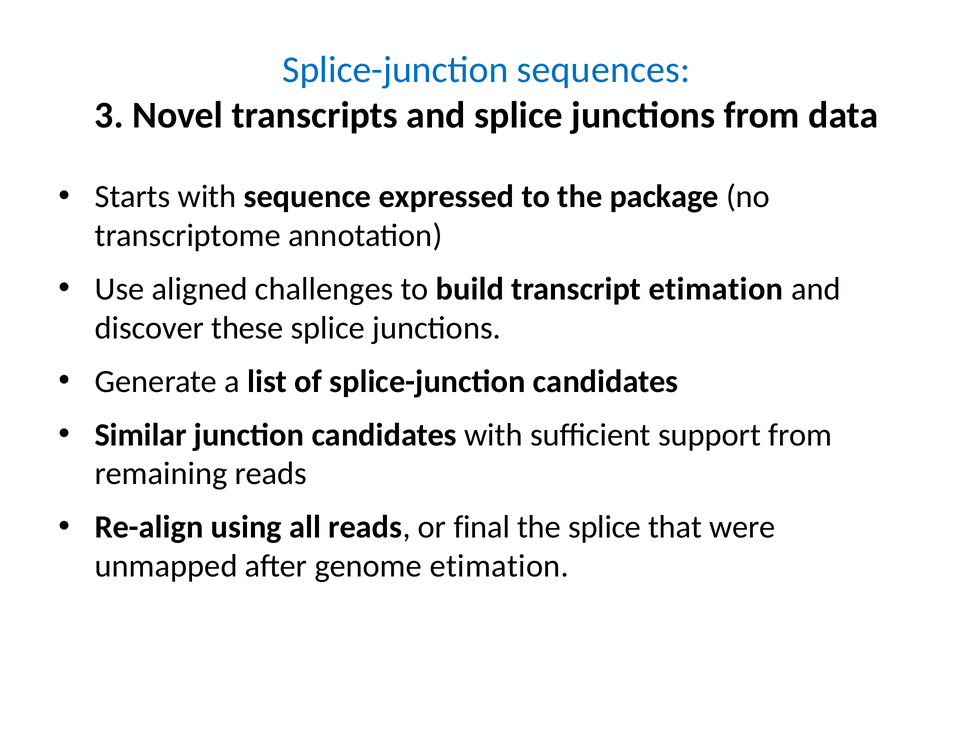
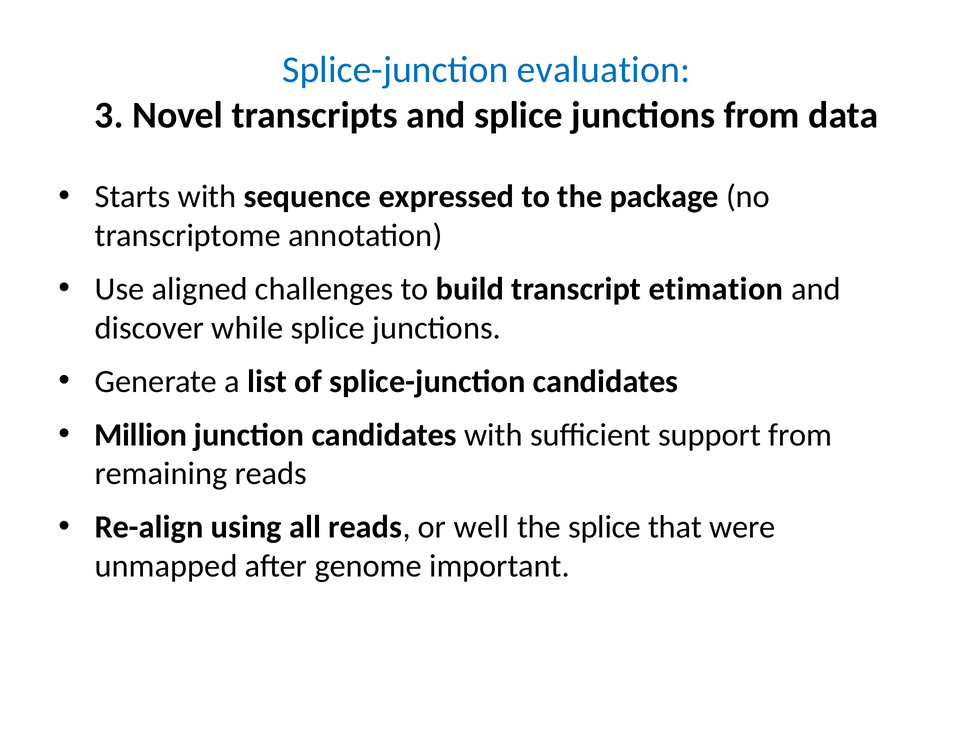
sequences: sequences -> evaluation (604, 70)
these: these -> while (247, 328)
Similar: Similar -> Million (141, 435)
final: final -> well (481, 528)
genome etimation: etimation -> important (499, 567)
